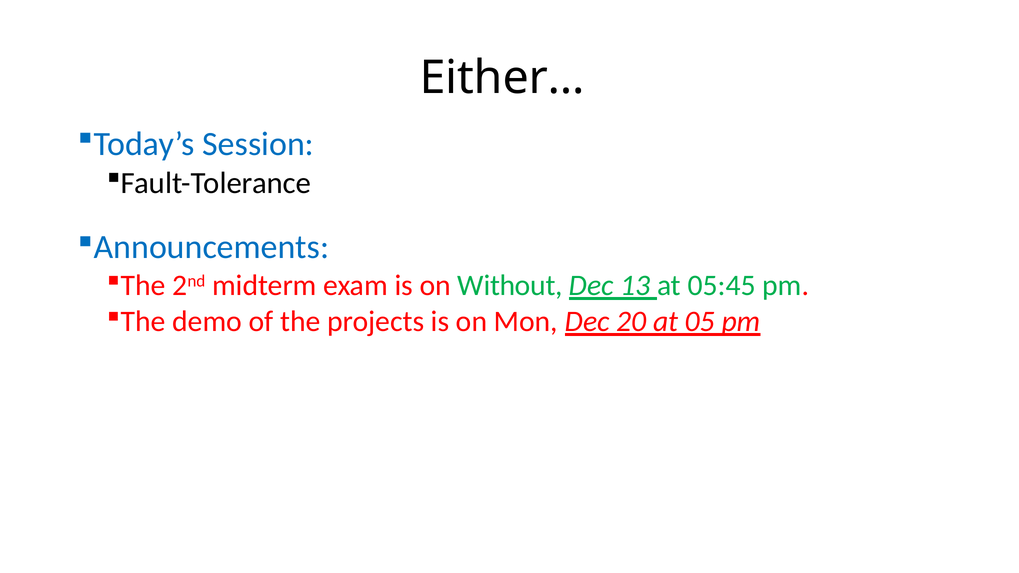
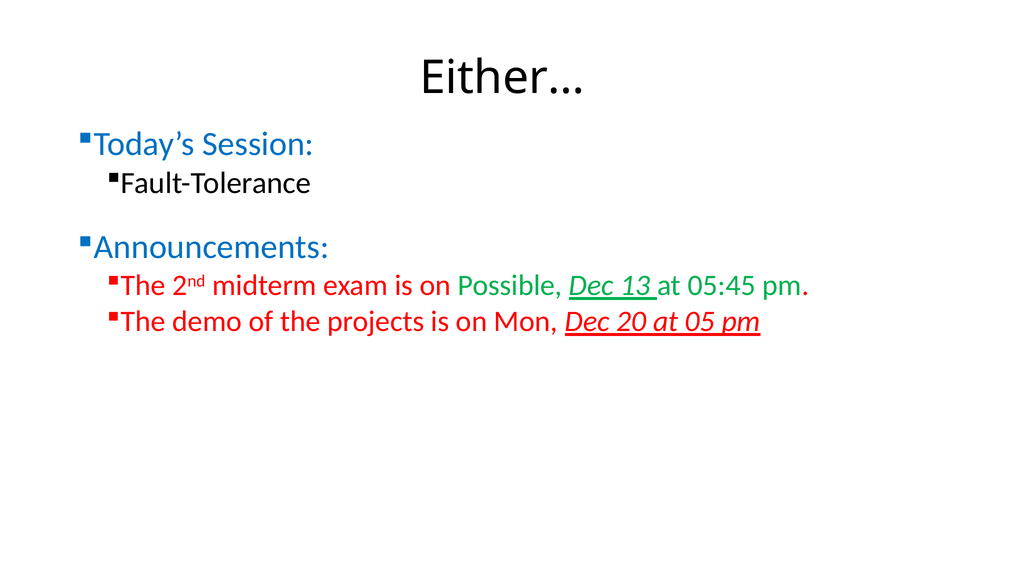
Without: Without -> Possible (510, 286)
